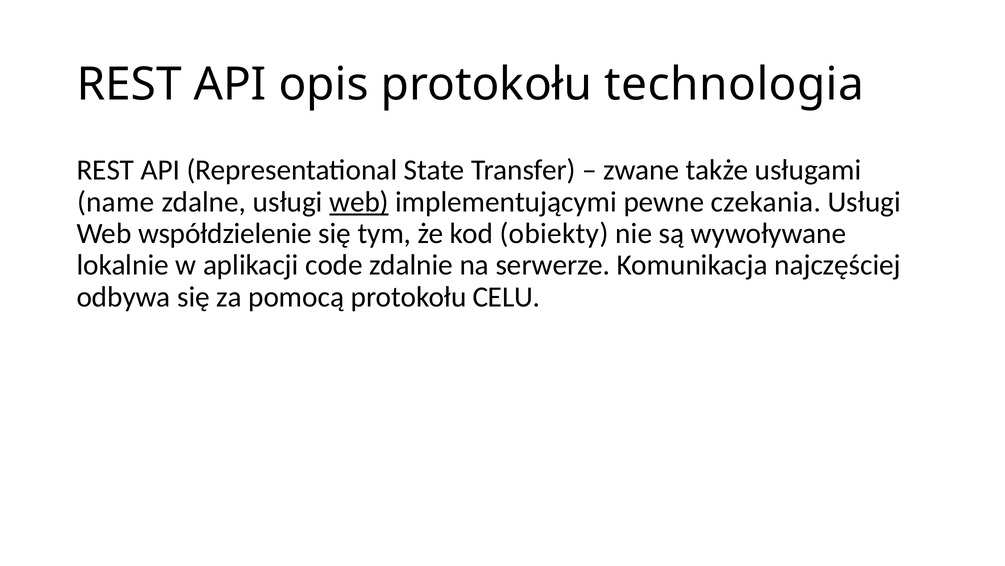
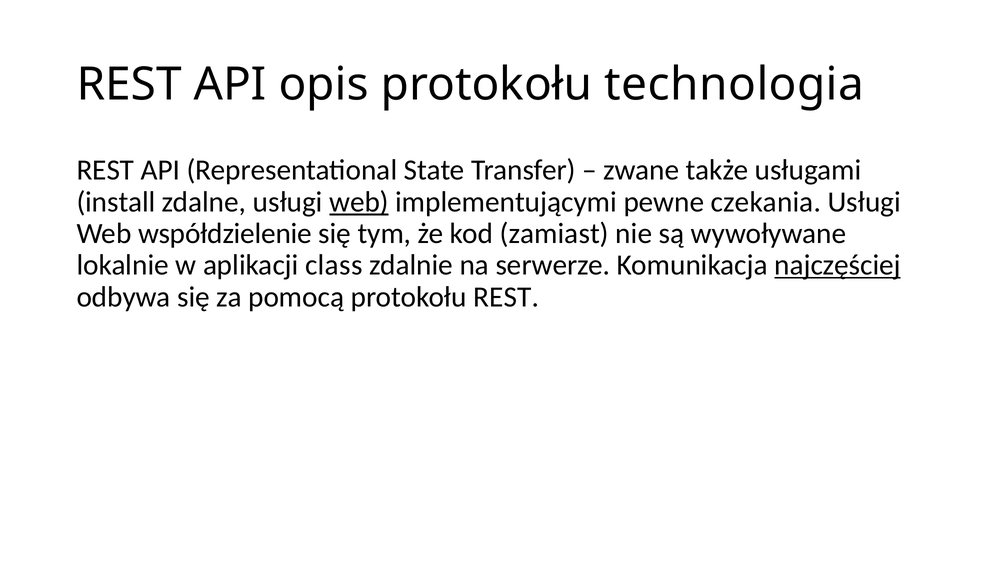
name: name -> install (116, 202)
obiekty: obiekty -> zamiast (554, 233)
code: code -> class (334, 265)
najczęściej underline: none -> present (838, 265)
protokołu CELU: CELU -> REST (506, 297)
